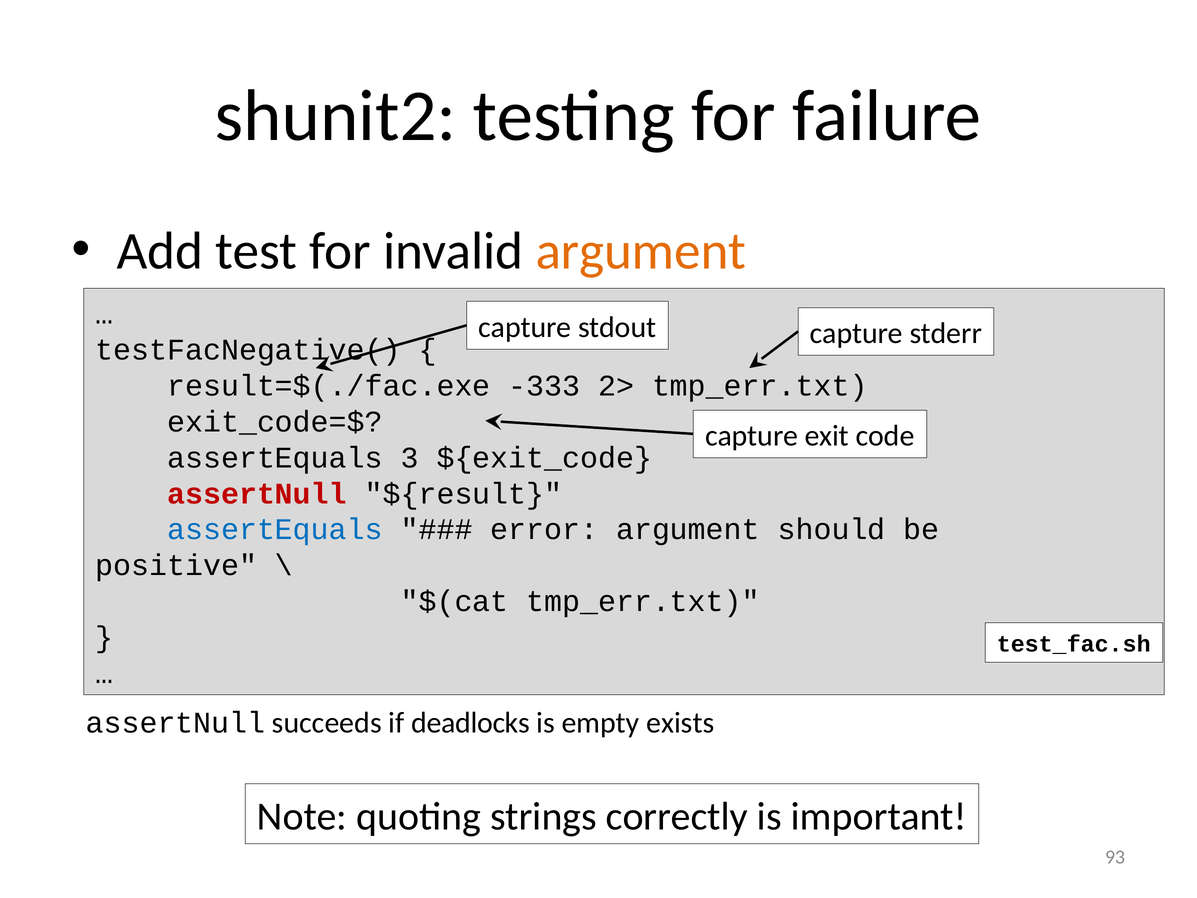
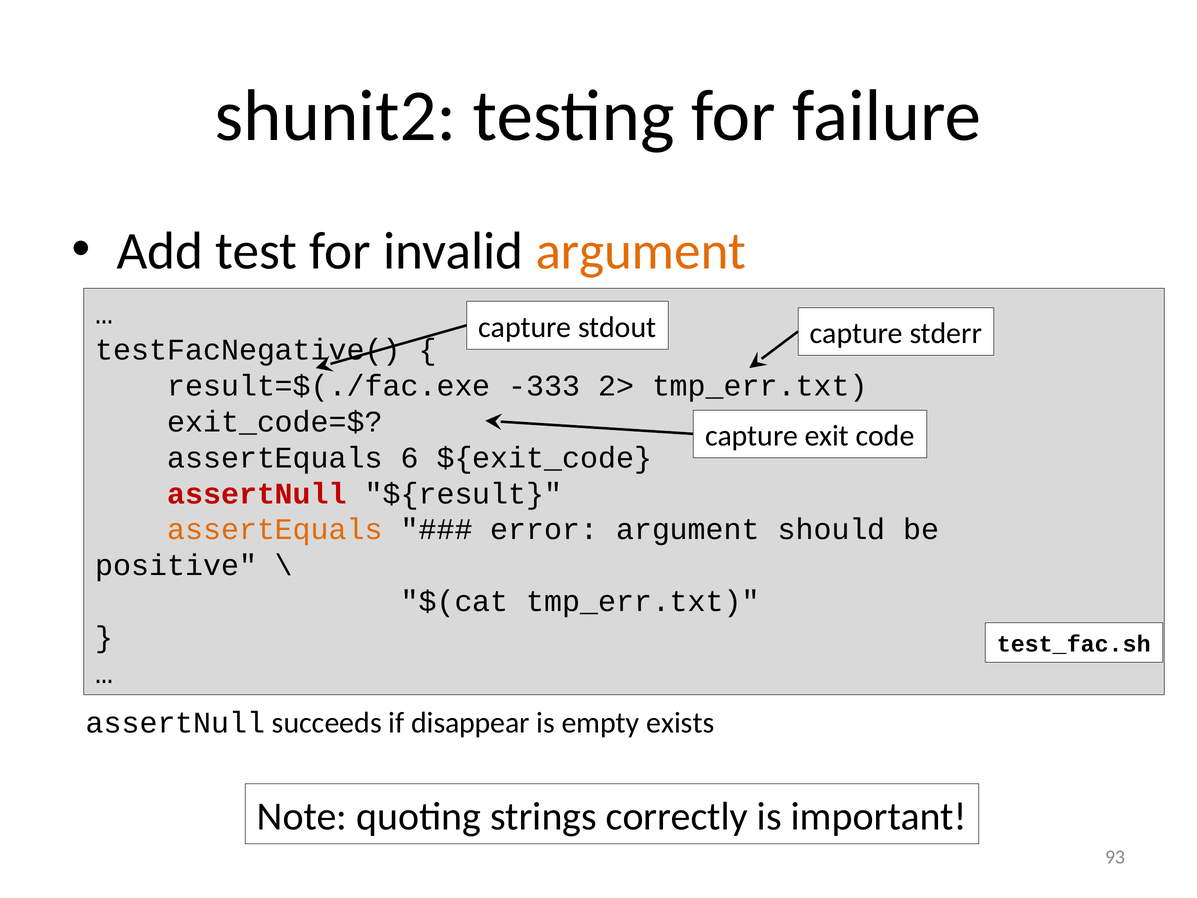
3: 3 -> 6 (410, 458)
assertEquals colour: blue -> orange (275, 529)
deadlocks: deadlocks -> disappear (470, 723)
